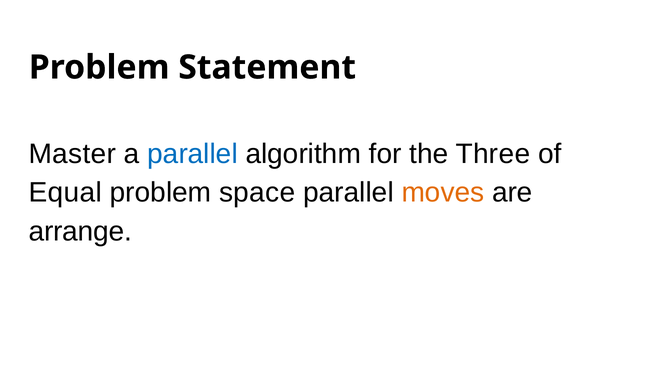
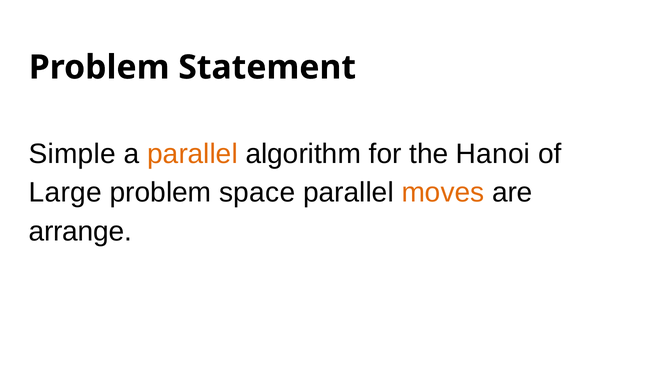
Master: Master -> Simple (72, 154)
parallel colour: blue -> orange (193, 154)
Three: Three -> Hanoi (493, 154)
Equal: Equal -> Large (65, 193)
